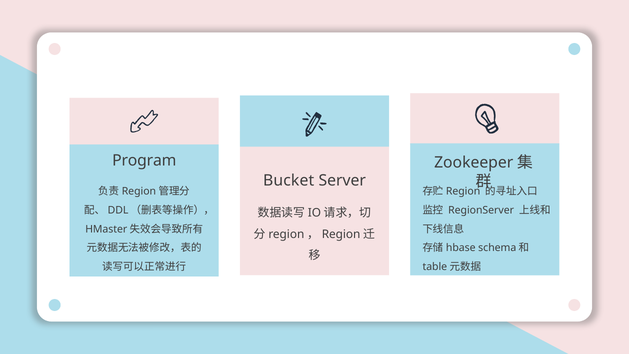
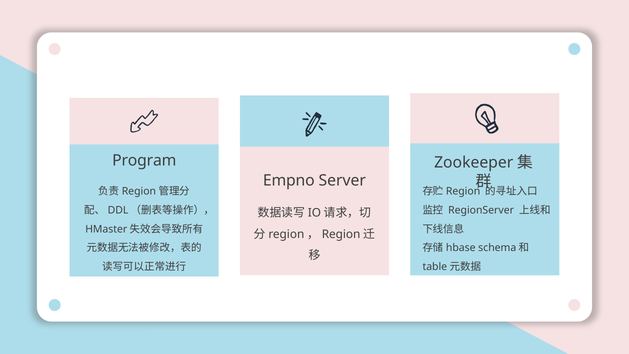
Bucket: Bucket -> Empno (289, 180)
